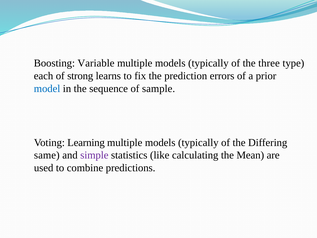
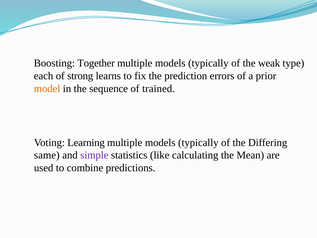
Variable: Variable -> Together (96, 63)
three: three -> weak (269, 63)
model colour: blue -> orange (47, 88)
sample: sample -> trained (159, 88)
